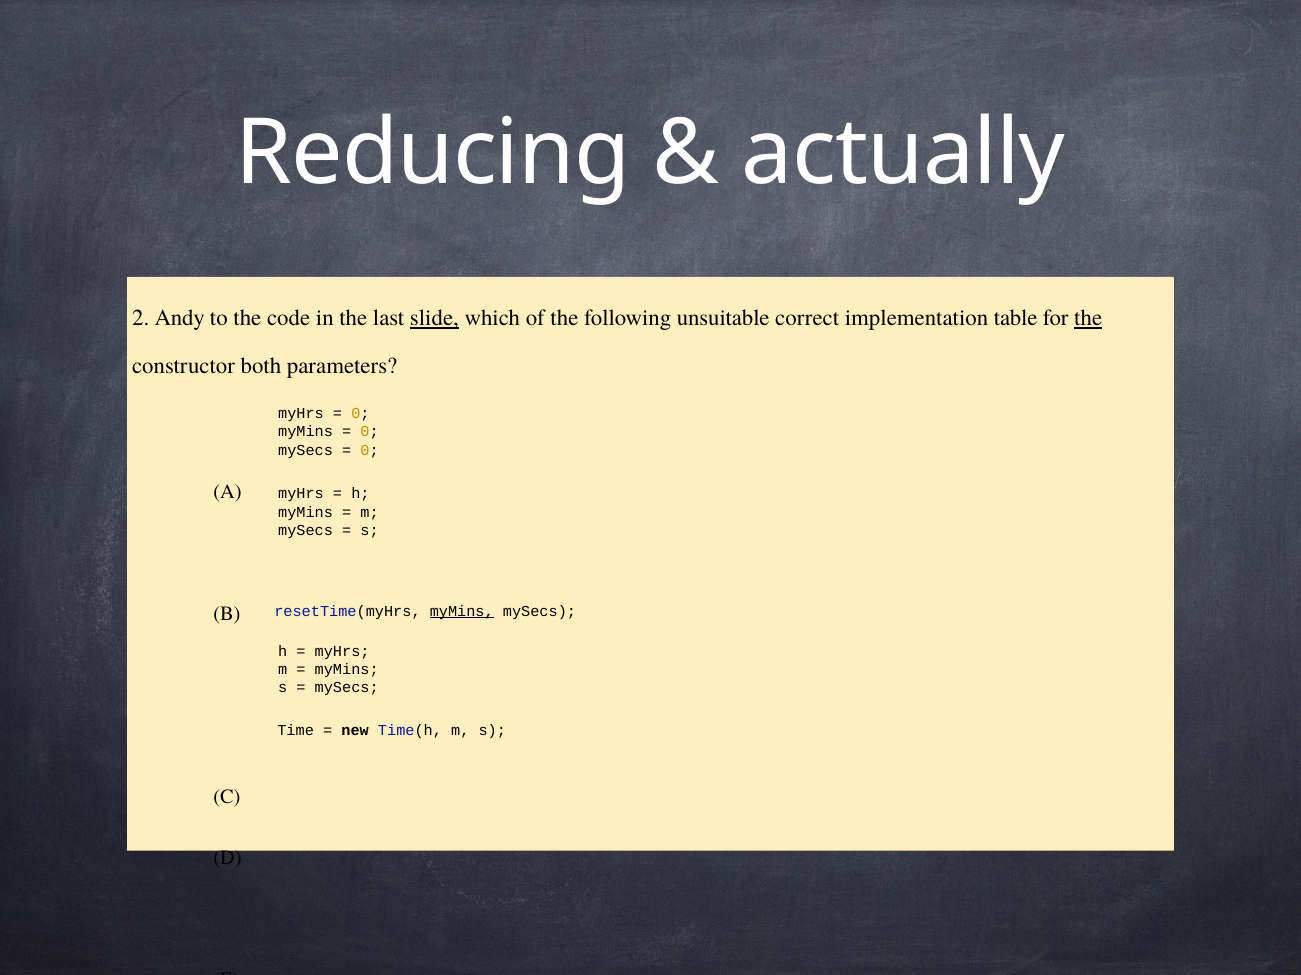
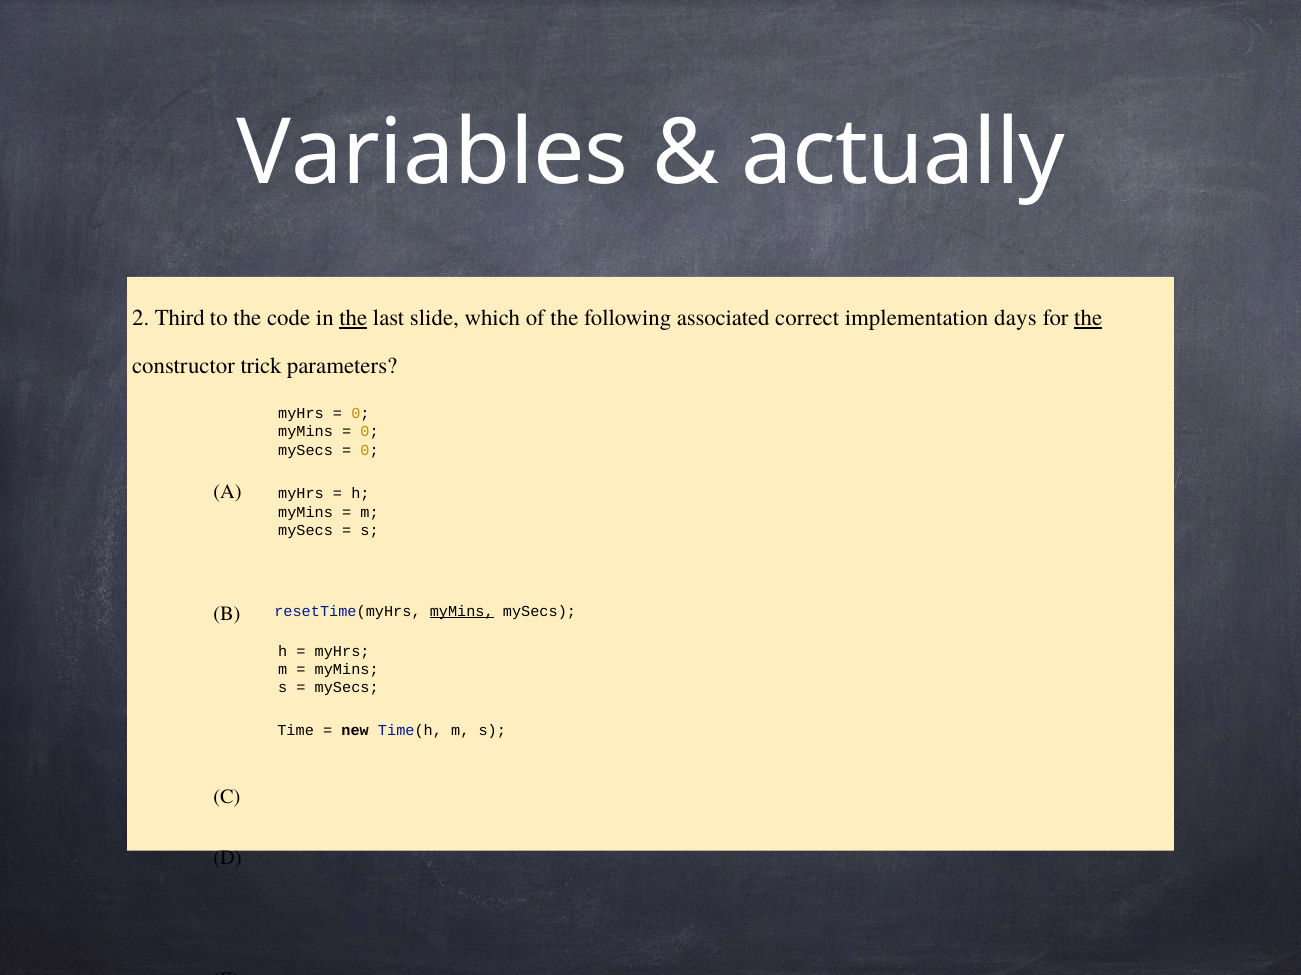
Reducing: Reducing -> Variables (433, 154)
Andy: Andy -> Third (180, 318)
the underline: none -> present (353, 318)
slide underline: present -> none (434, 318)
unsuitable: unsuitable -> associated (723, 318)
table: table -> days (1015, 318)
both: both -> trick (261, 367)
